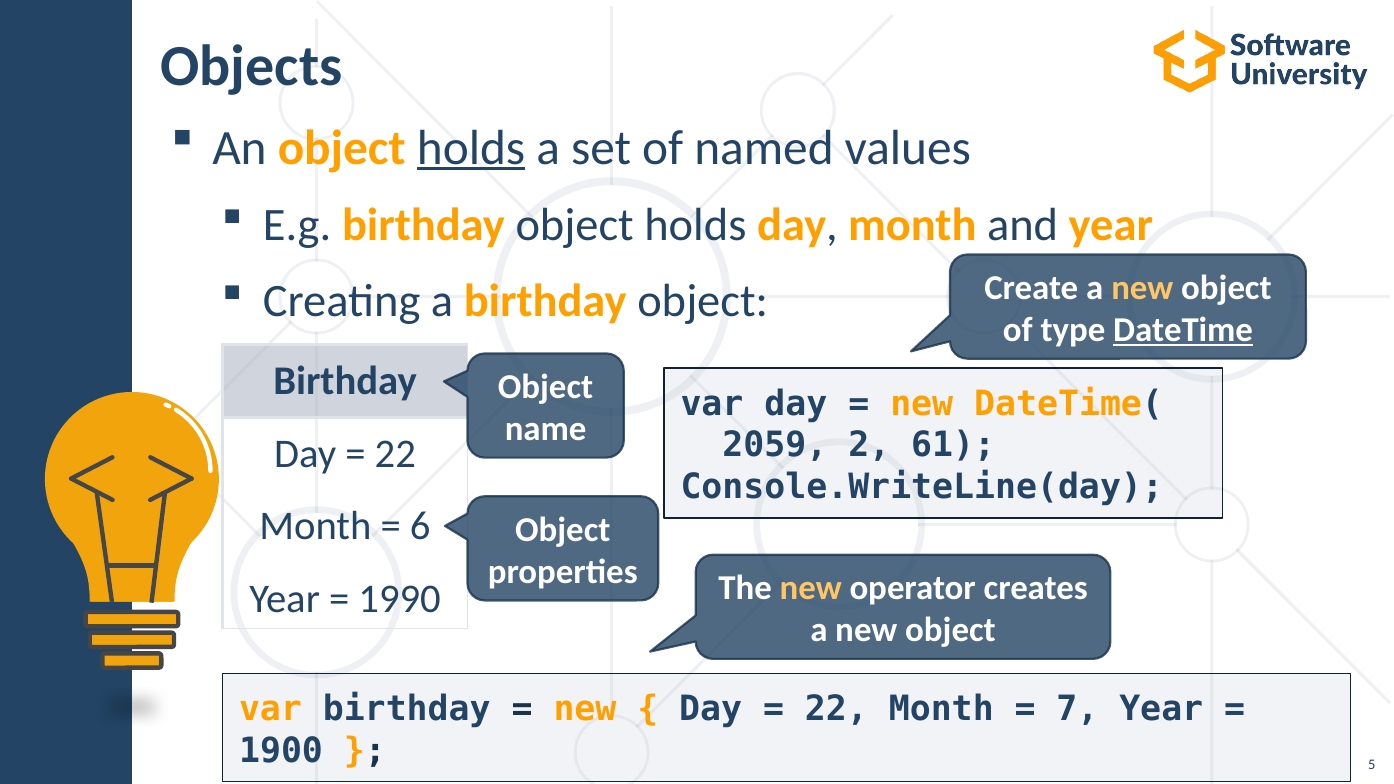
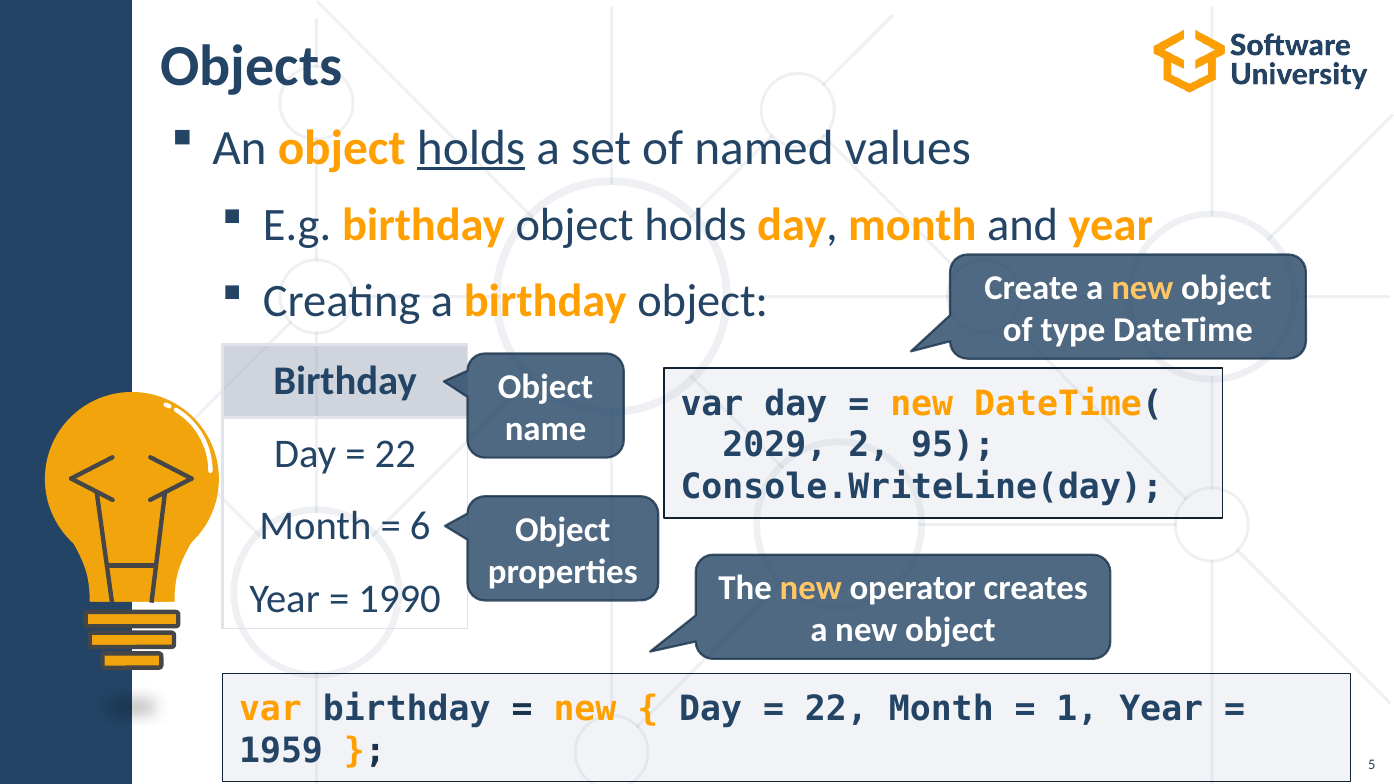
DateTime underline: present -> none (1183, 330)
2059: 2059 -> 2029 (775, 445)
61: 61 -> 95 (953, 445)
7: 7 -> 1 (1077, 709)
1900: 1900 -> 1959 (281, 751)
